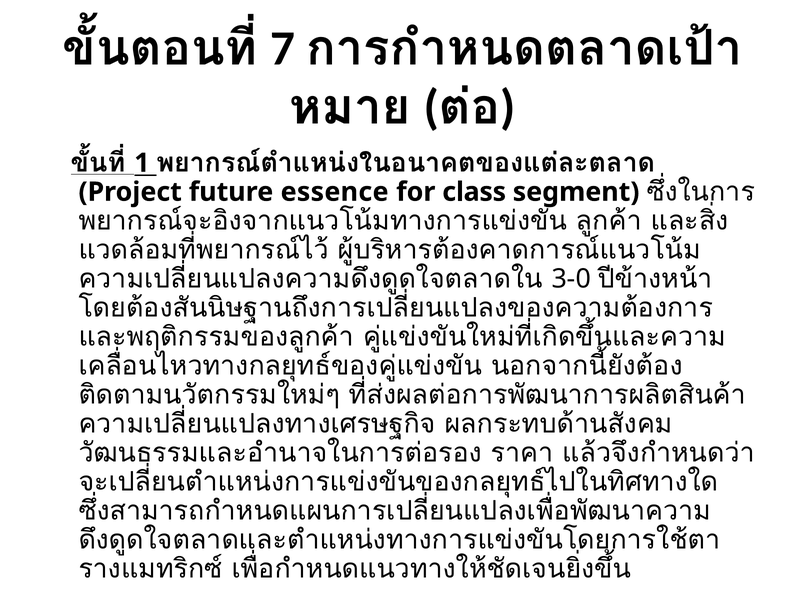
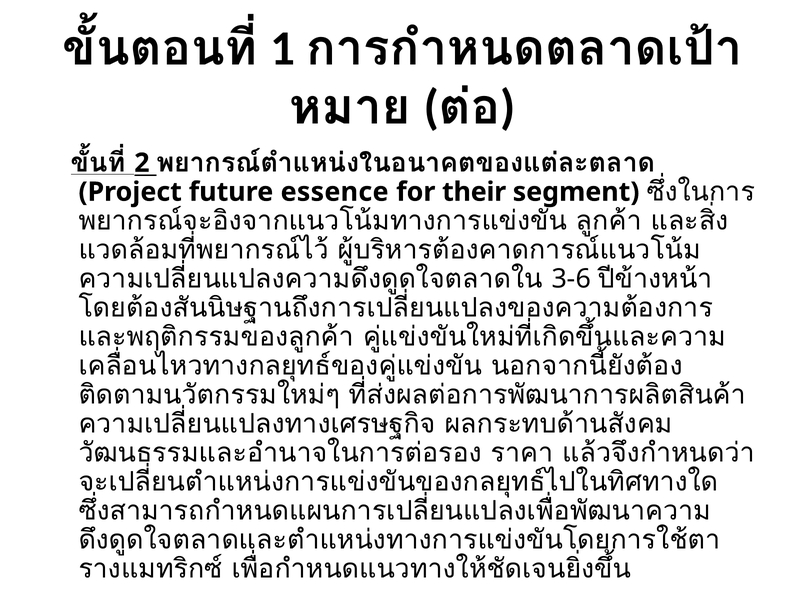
7: 7 -> 1 (282, 48)
1: 1 -> 2 (142, 163)
class: class -> their (474, 192)
3-0: 3-0 -> 3-6 (571, 279)
